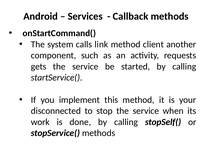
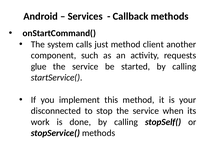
link: link -> just (101, 44)
gets: gets -> glue (39, 66)
